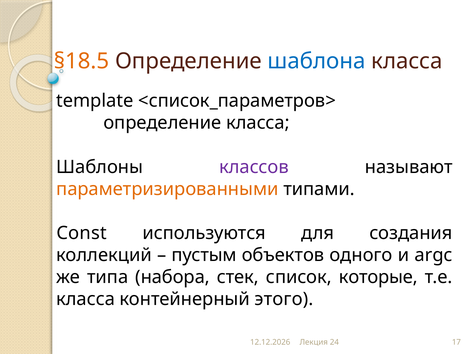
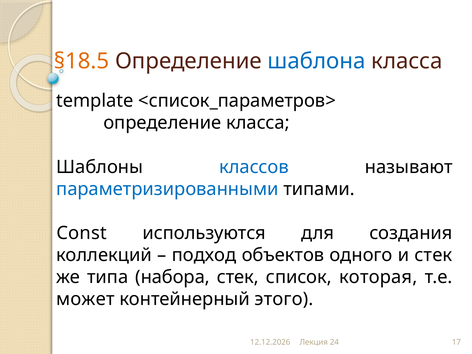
классов colour: purple -> blue (254, 167)
параметризированными colour: orange -> blue (167, 189)
пустым: пустым -> подход (204, 255)
и argc: argc -> стек (433, 255)
которые: которые -> которая (378, 277)
класса: класса -> может (85, 299)
